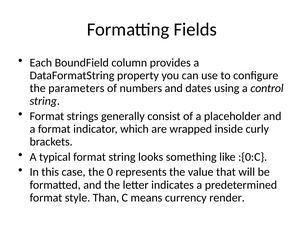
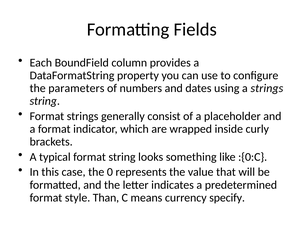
a control: control -> strings (267, 88)
render: render -> specify (227, 198)
